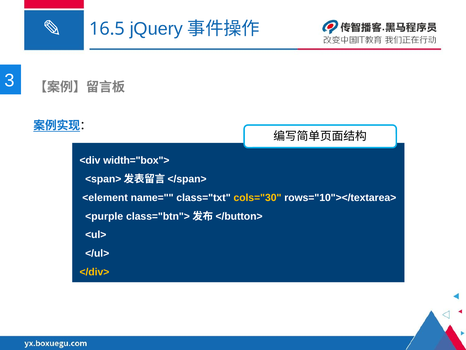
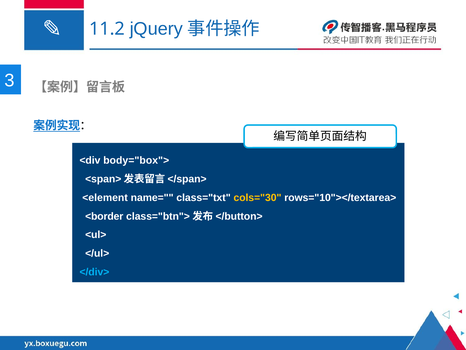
16.5: 16.5 -> 11.2 (107, 29)
width="box">: width="box"> -> body="box"> (136, 160)
<purple: <purple -> <border (104, 216)
</div> colour: yellow -> light blue (94, 272)
